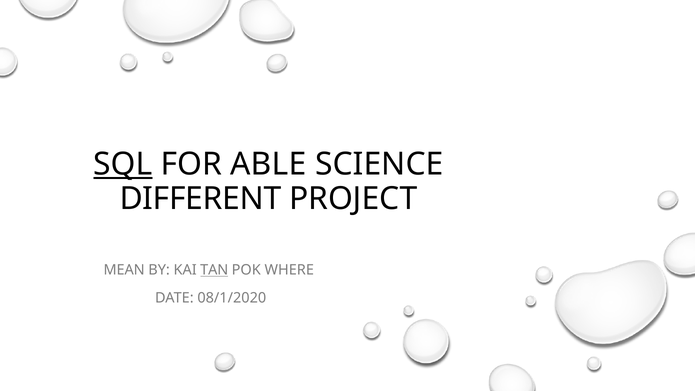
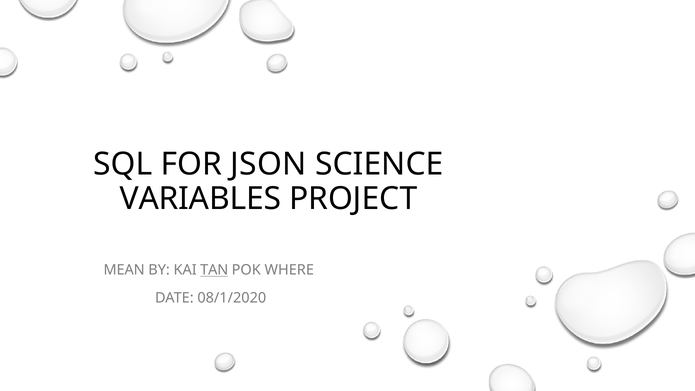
SQL underline: present -> none (123, 164)
ABLE: ABLE -> JSON (268, 164)
DIFFERENT: DIFFERENT -> VARIABLES (200, 199)
